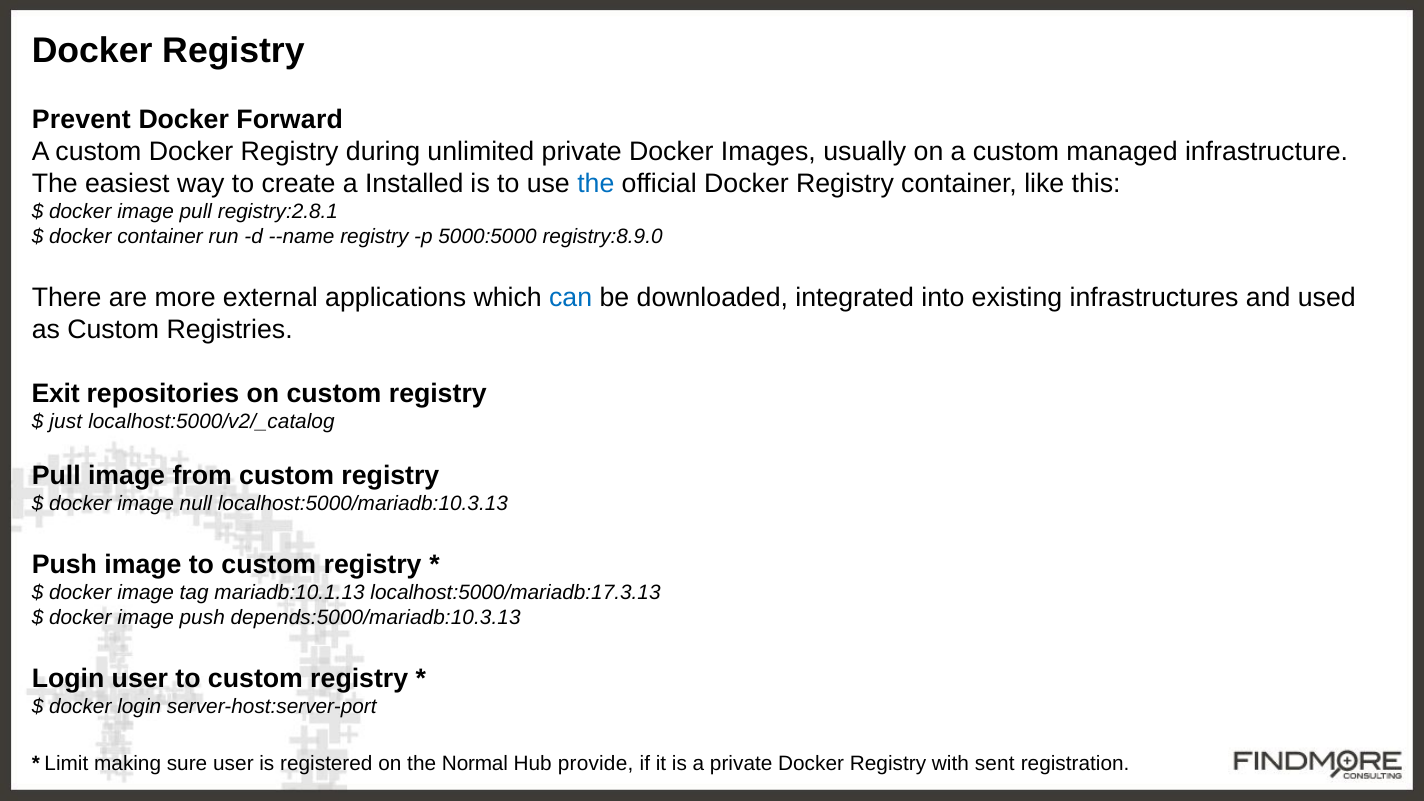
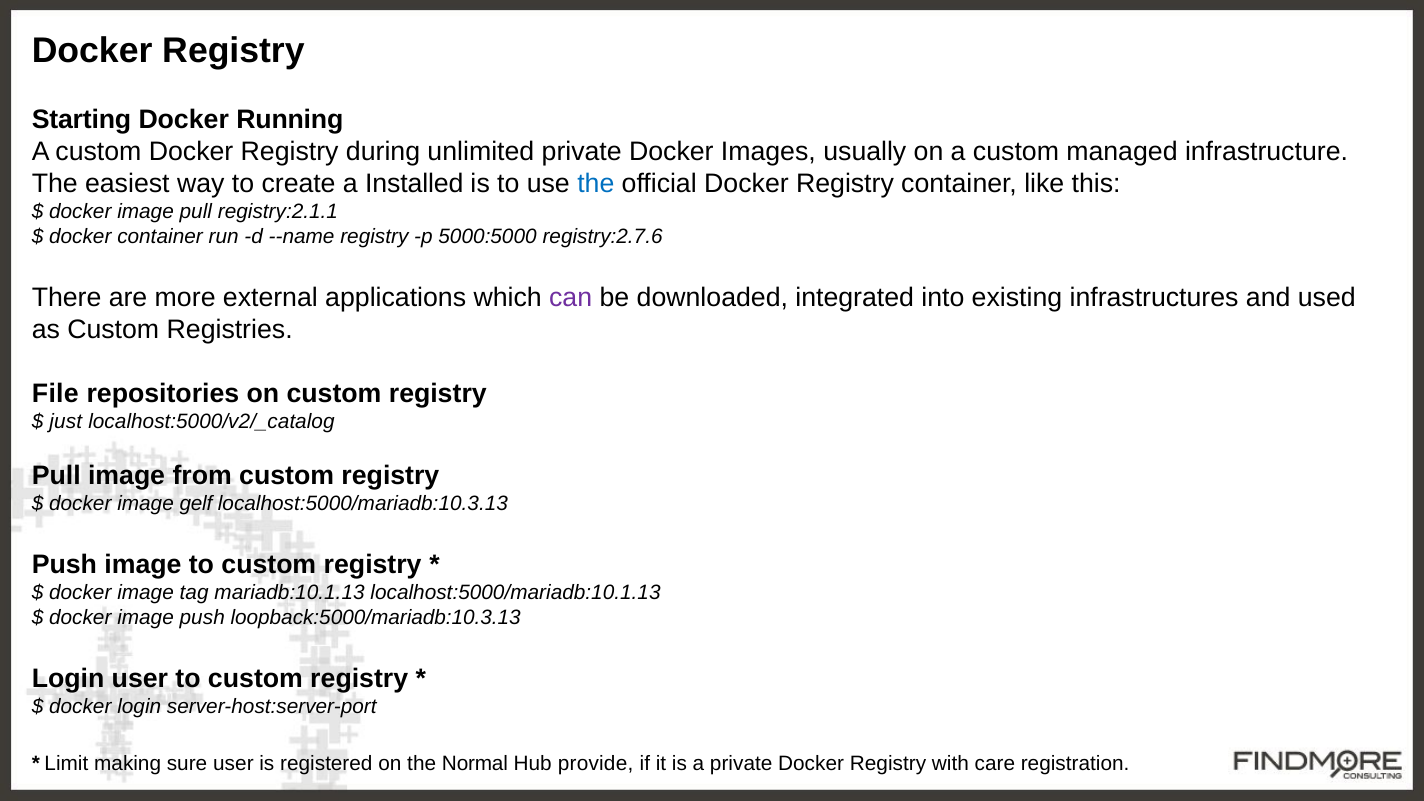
Prevent: Prevent -> Starting (82, 119)
Forward: Forward -> Running (290, 119)
registry:2.8.1: registry:2.8.1 -> registry:2.1.1 (278, 211)
registry:8.9.0: registry:8.9.0 -> registry:2.7.6 (603, 236)
can colour: blue -> purple (571, 297)
Exit: Exit -> File (55, 393)
null: null -> gelf (196, 503)
localhost:5000/mariadb:17.3.13: localhost:5000/mariadb:17.3.13 -> localhost:5000/mariadb:10.1.13 (516, 592)
depends:5000/mariadb:10.3.13: depends:5000/mariadb:10.3.13 -> loopback:5000/mariadb:10.3.13 (376, 617)
sent: sent -> care (995, 763)
